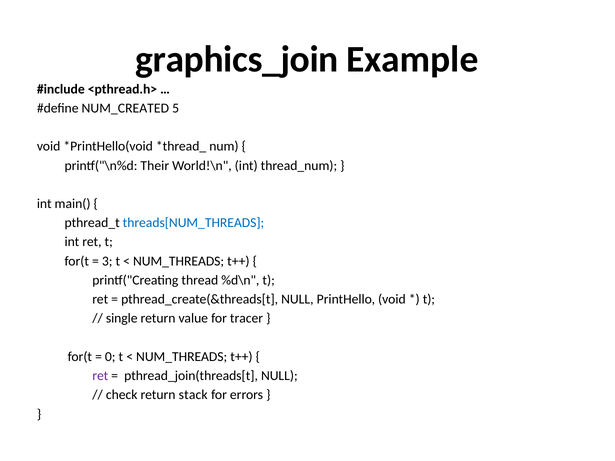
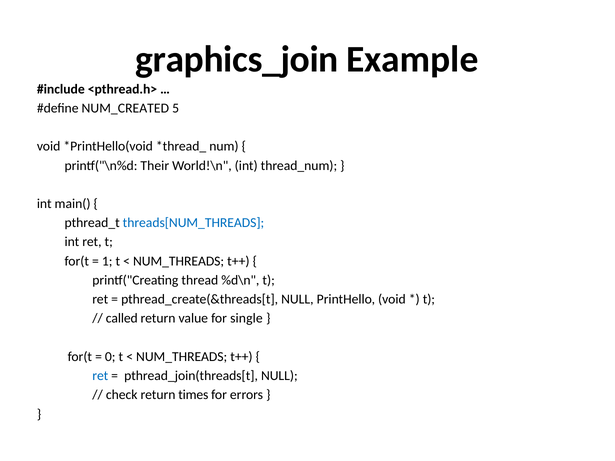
3: 3 -> 1 (107, 261)
single: single -> called (122, 319)
tracer: tracer -> single (246, 319)
ret colour: purple -> blue (100, 376)
stack: stack -> times (193, 395)
